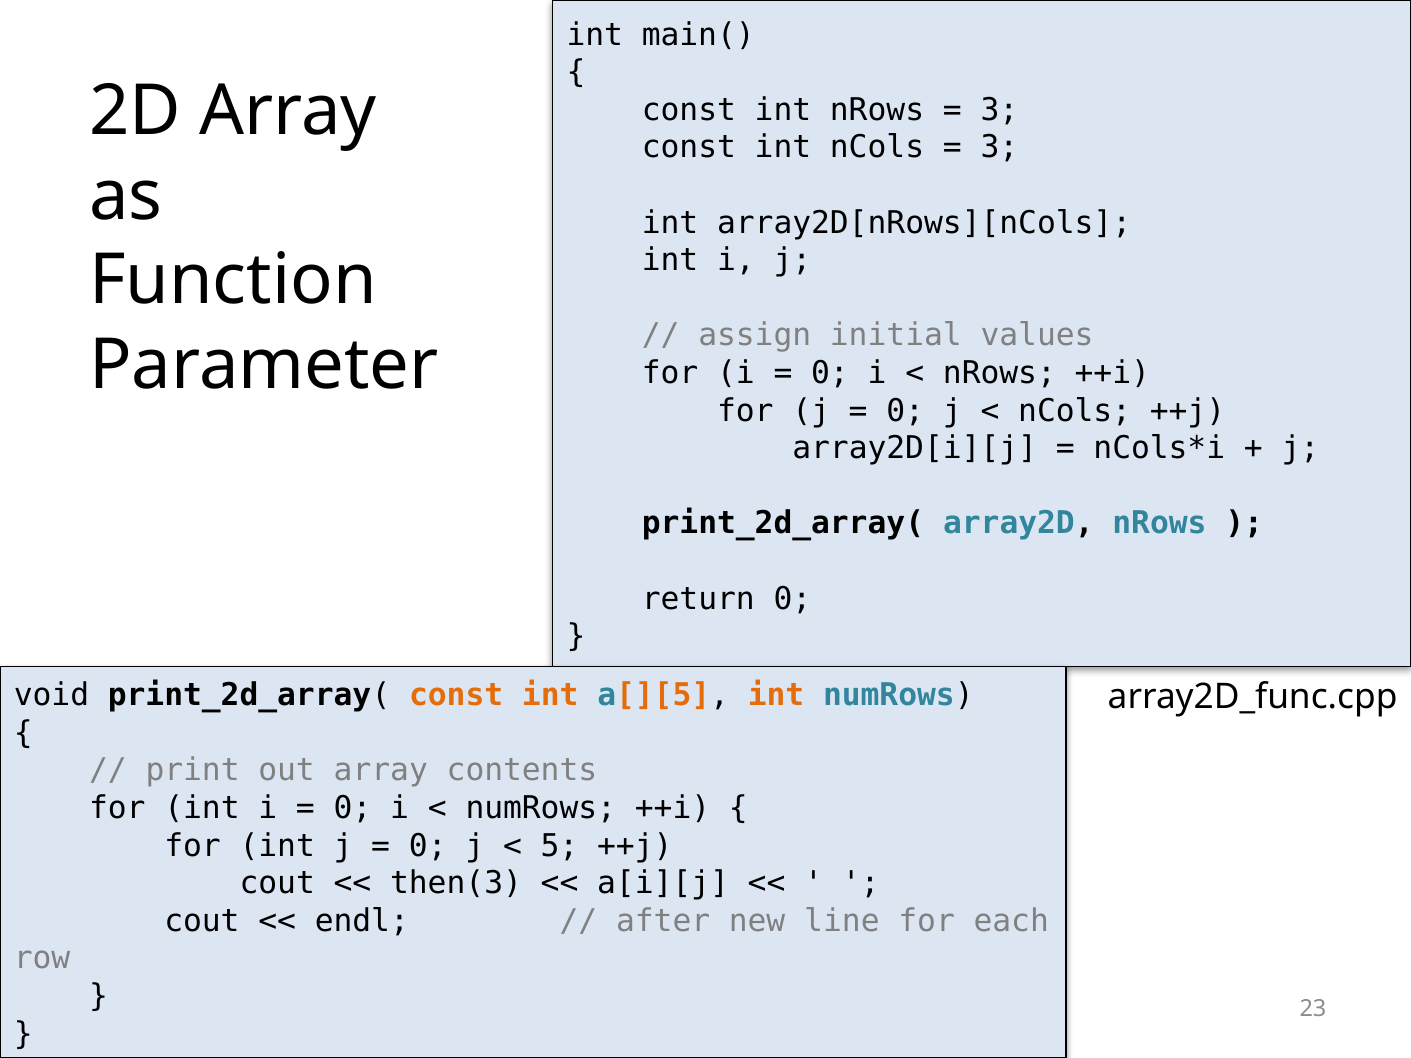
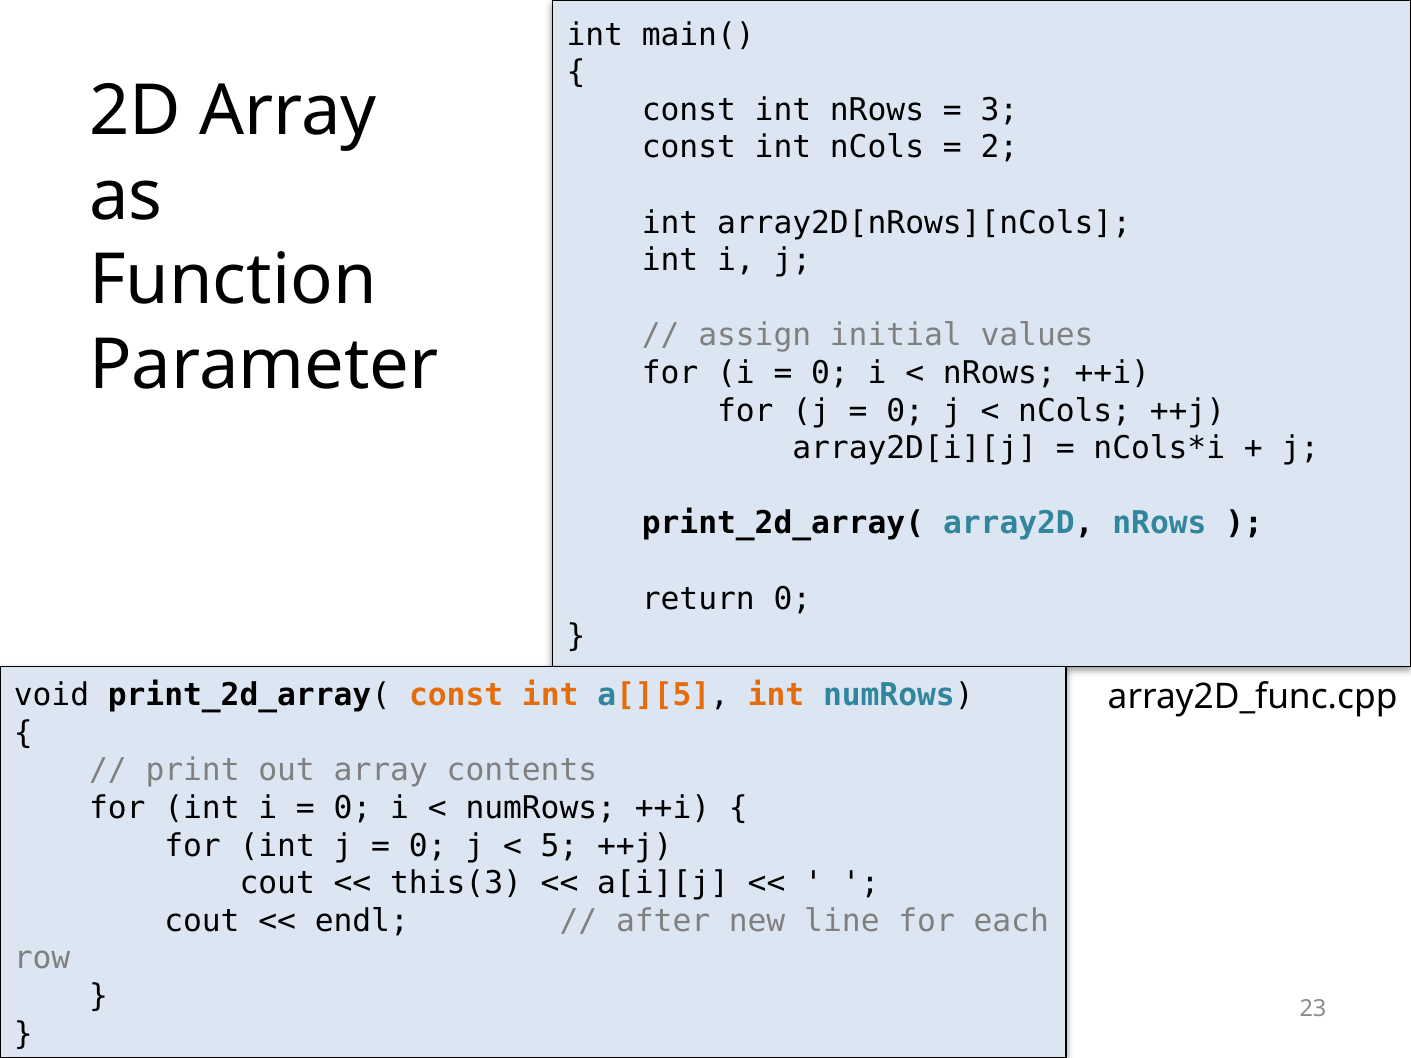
3: 3 -> 2 (999, 148)
then(3: then(3 -> this(3 (456, 883)
